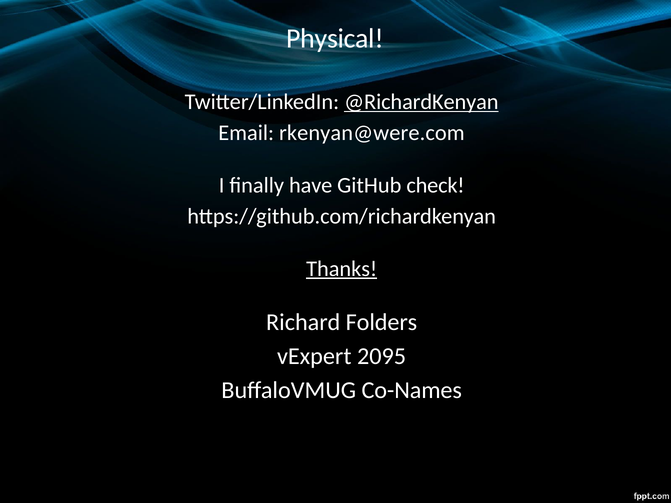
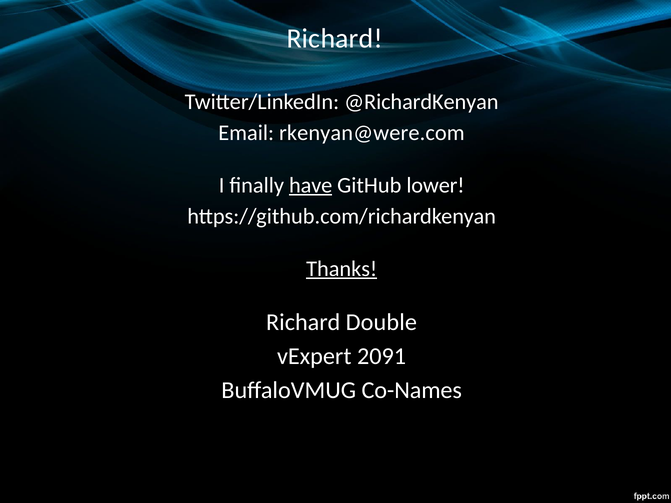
Physical: Physical -> Richard (335, 38)
@RichardKenyan underline: present -> none (421, 102)
have underline: none -> present (311, 185)
check: check -> lower (436, 185)
Folders: Folders -> Double (381, 323)
2095: 2095 -> 2091 (382, 357)
